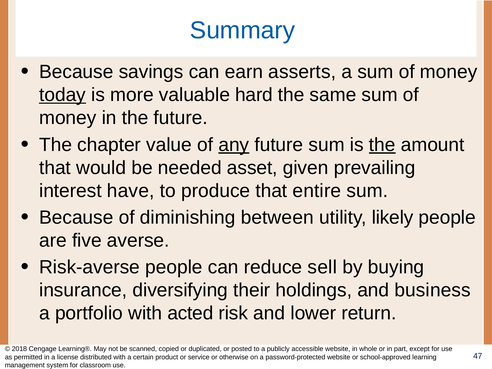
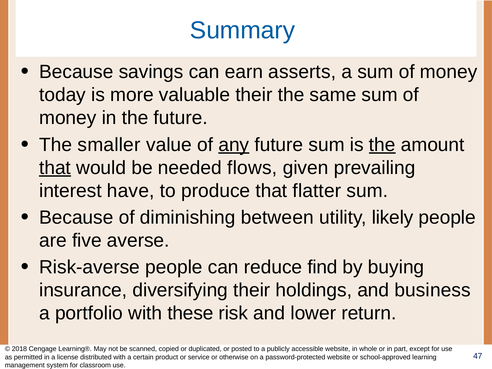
today underline: present -> none (63, 95)
valuable hard: hard -> their (254, 95)
chapter: chapter -> smaller (109, 145)
that underline: none -> present (55, 168)
asset: asset -> flows (252, 168)
entire: entire -> flatter (317, 191)
sell: sell -> find (322, 267)
acted: acted -> these (190, 313)
